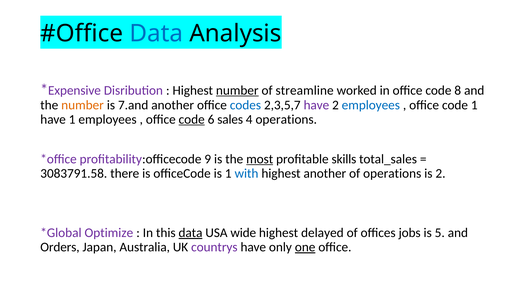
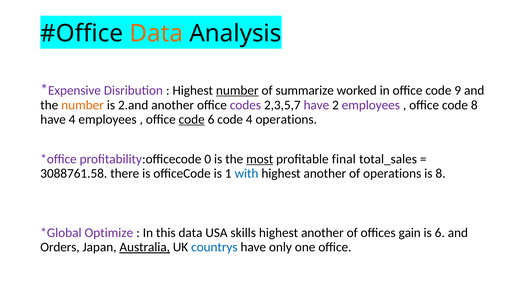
Data colour: blue -> orange (156, 34)
streamline: streamline -> summarize (305, 90)
8: 8 -> 9 (458, 90)
7.and: 7.and -> 2.and (133, 105)
codes colour: blue -> purple (245, 105)
employees colour: blue -> purple (371, 105)
code 1: 1 -> 8 (474, 105)
have 1: 1 -> 4 (72, 119)
6 sales: sales -> code (230, 119)
9: 9 -> 0 (208, 159)
skills: skills -> final (344, 159)
3083791.58: 3083791.58 -> 3088761.58 (74, 173)
is 2: 2 -> 8 (440, 173)
data underline: present -> none (191, 232)
wide: wide -> skills (243, 232)
delayed: delayed -> another (322, 232)
jobs: jobs -> gain (410, 232)
is 5: 5 -> 6 (440, 232)
Australia underline: none -> present (145, 247)
countrys colour: purple -> blue (214, 247)
one underline: present -> none (305, 247)
